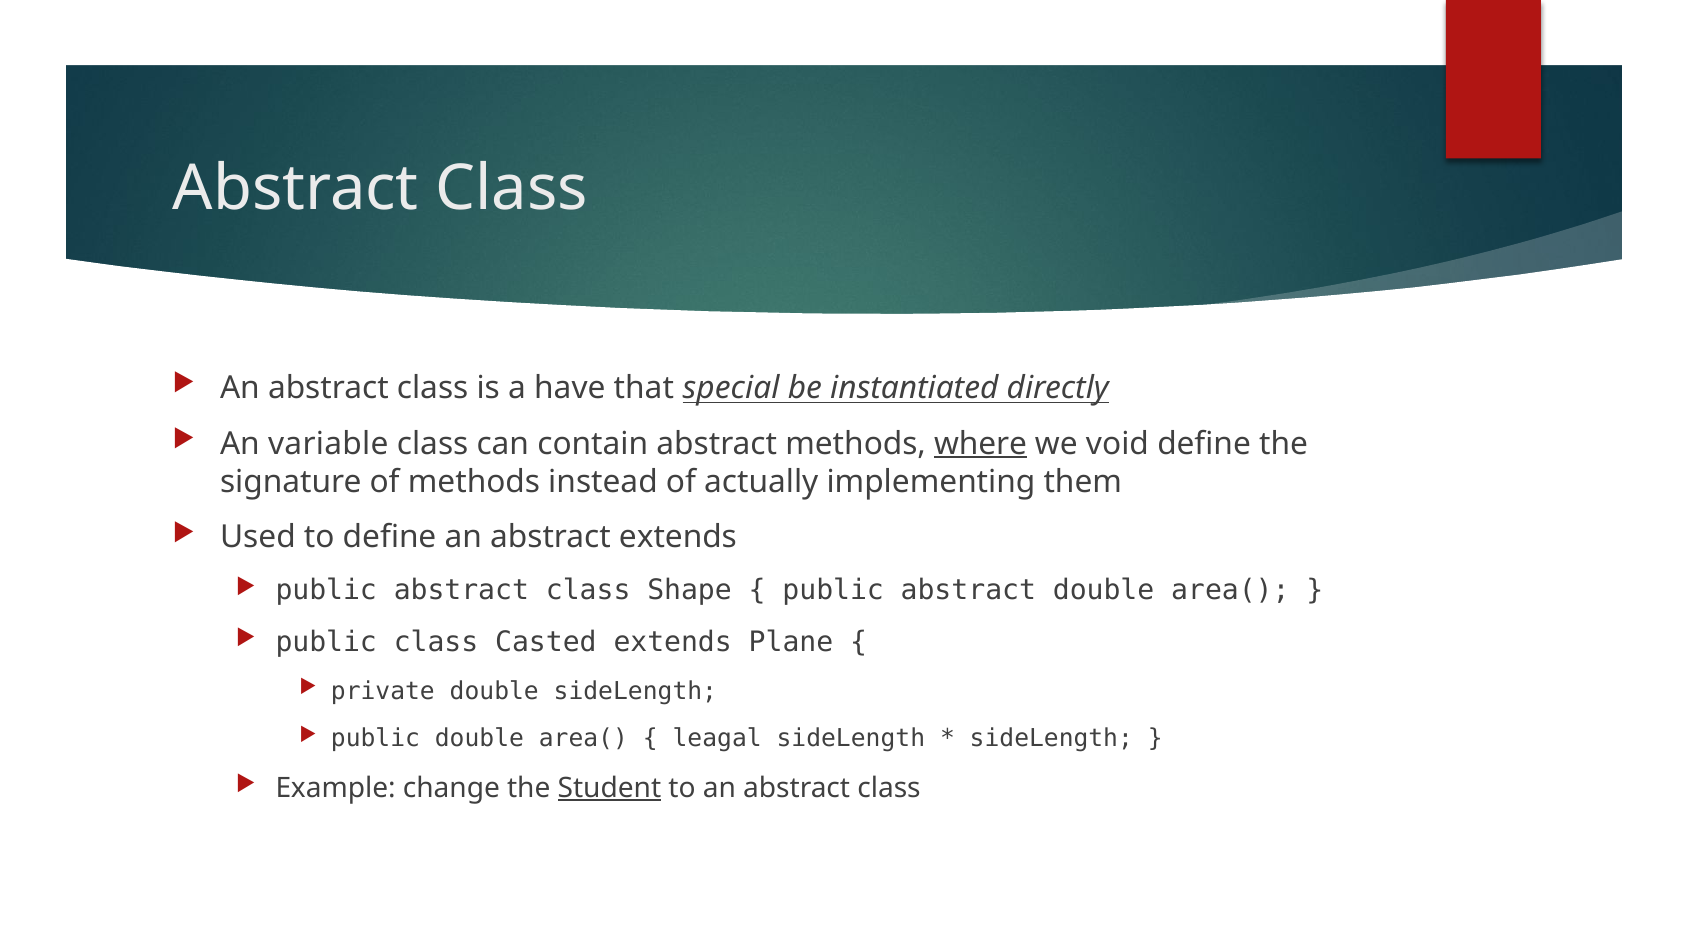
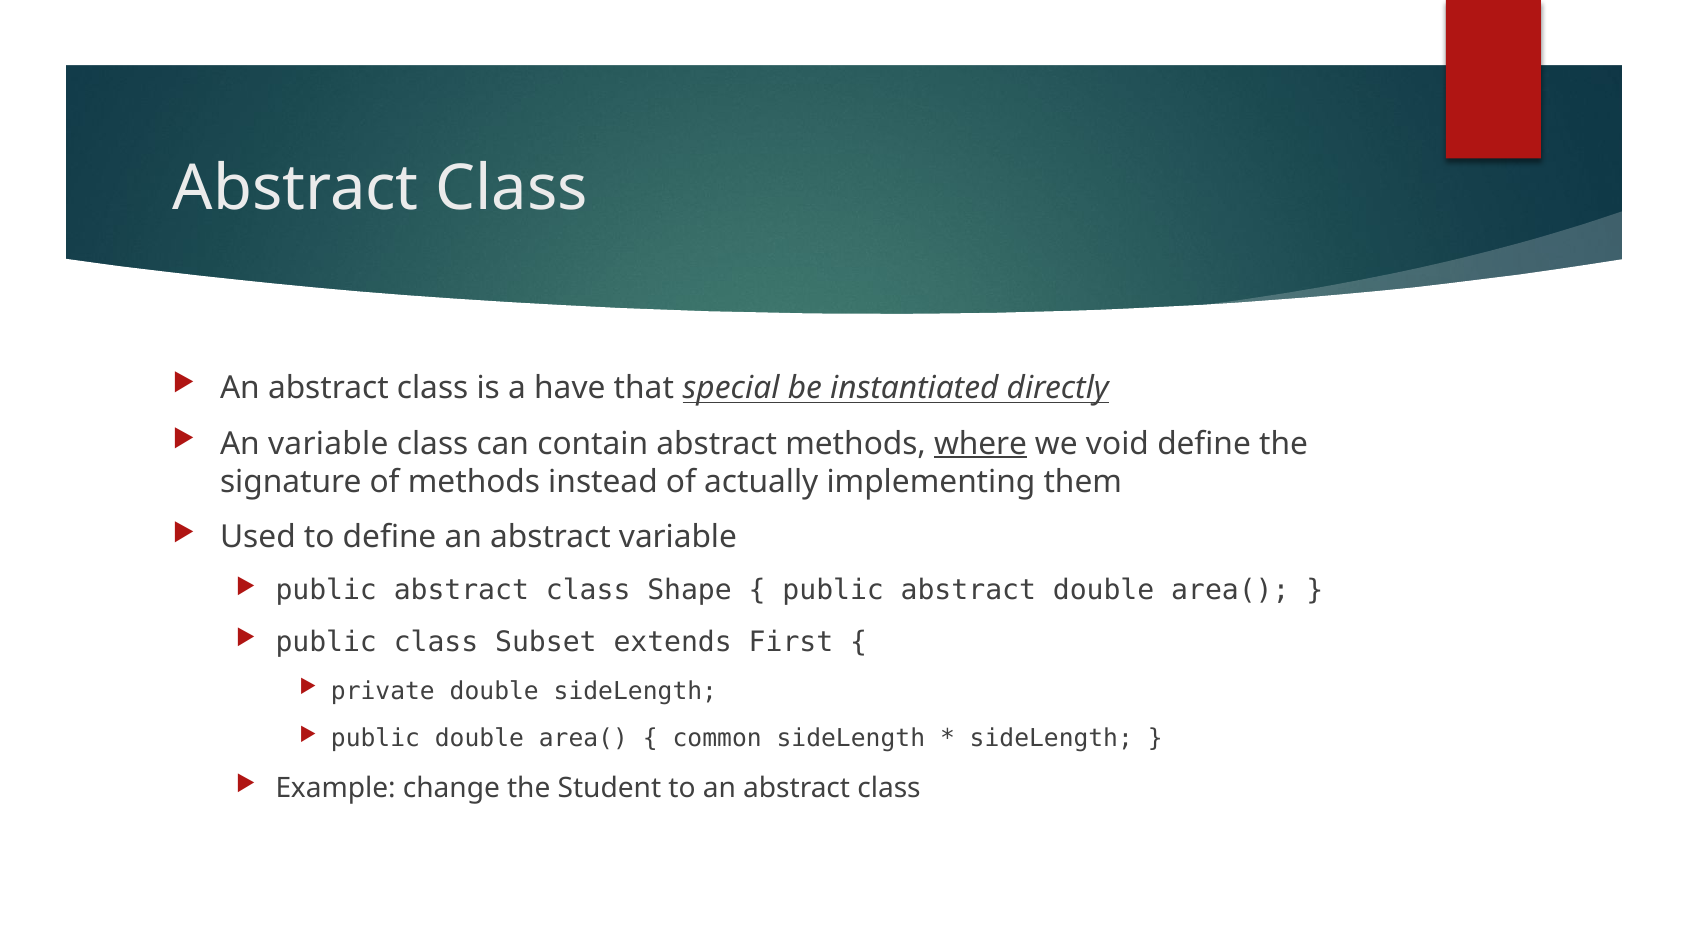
abstract extends: extends -> variable (678, 537)
Casted: Casted -> Subset (546, 642)
Plane: Plane -> First (791, 642)
leagal: leagal -> common (717, 738)
Student underline: present -> none (609, 788)
